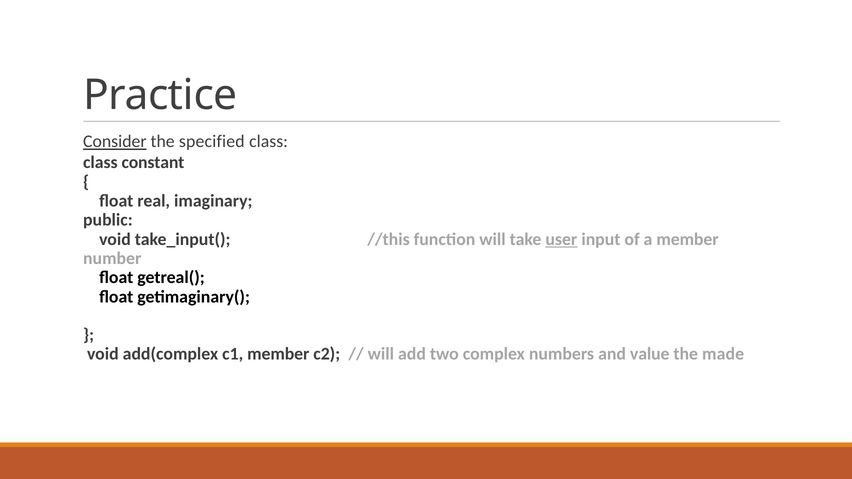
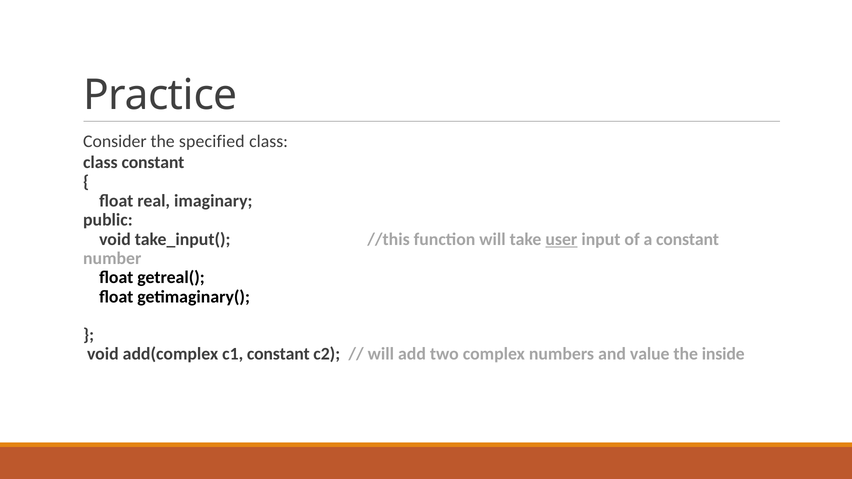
Consider underline: present -> none (115, 142)
a member: member -> constant (688, 239)
c1 member: member -> constant (278, 354)
made: made -> inside (723, 354)
